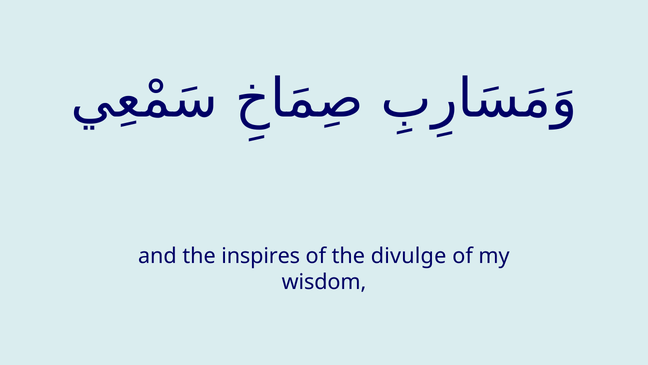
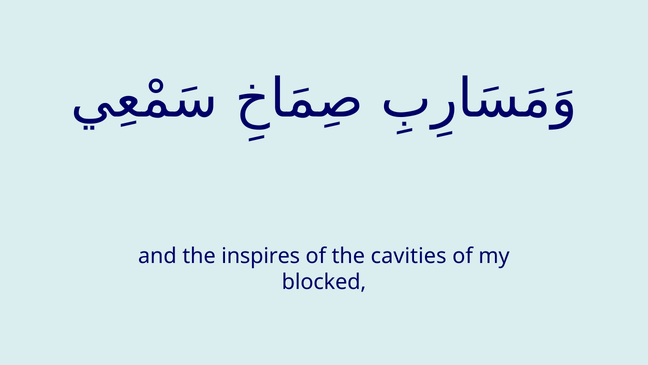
divulge: divulge -> cavities (409, 256)
wisdom: wisdom -> blocked (324, 282)
